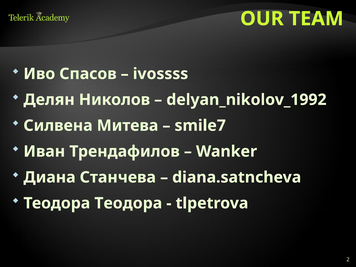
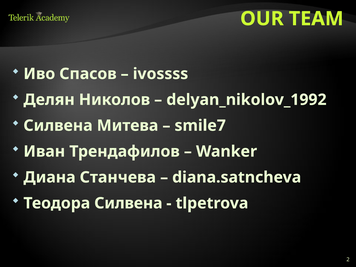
Теодора Теодора: Теодора -> Силвена (128, 203)
